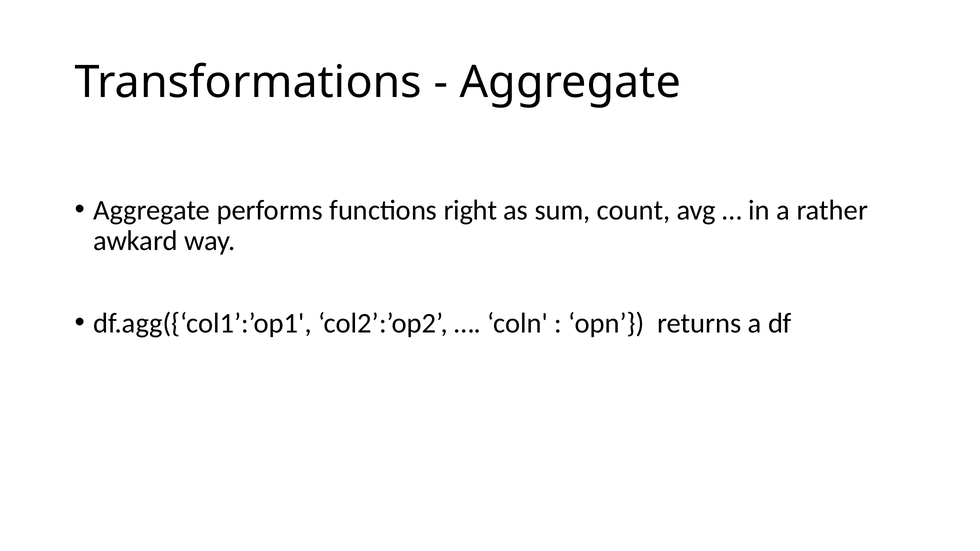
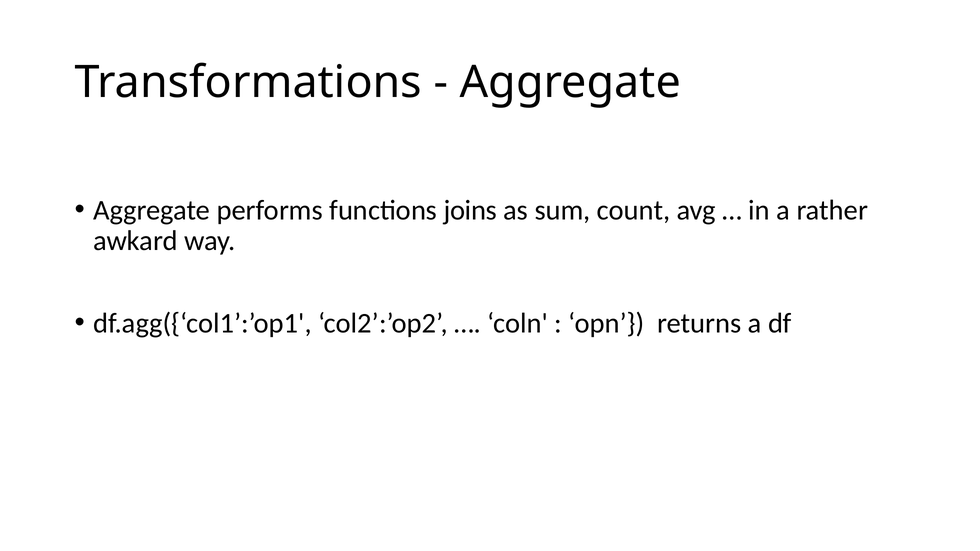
right: right -> joins (470, 210)
